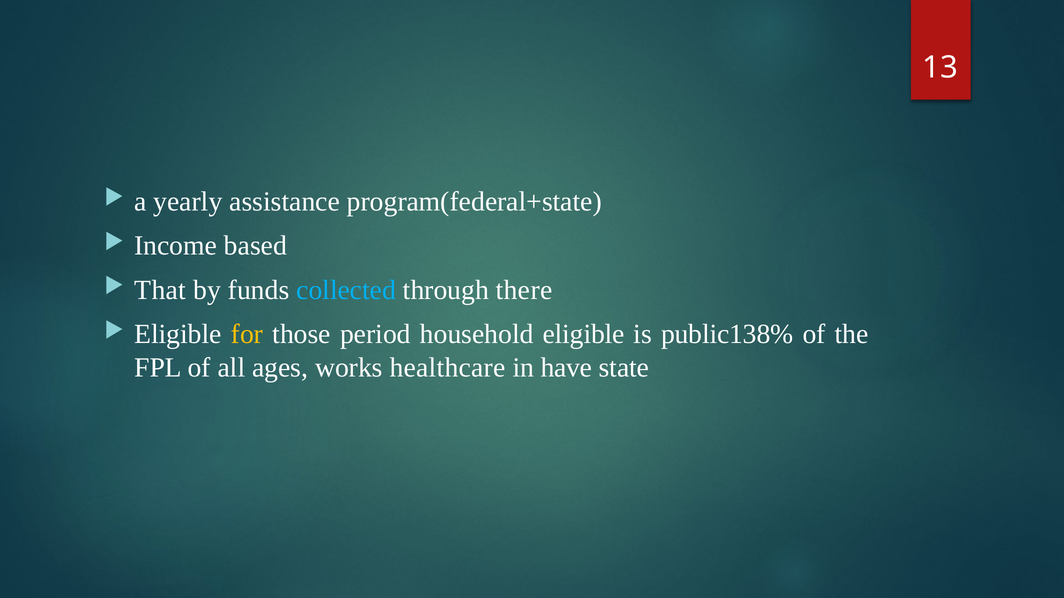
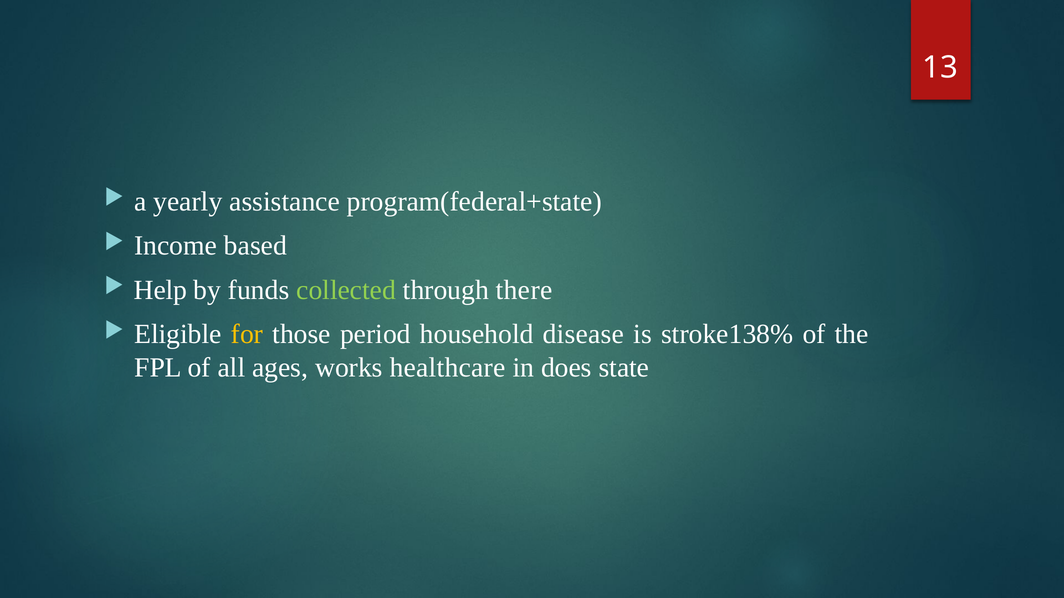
That: That -> Help (160, 290)
collected colour: light blue -> light green (346, 290)
household eligible: eligible -> disease (583, 335)
public138%: public138% -> stroke138% (727, 335)
have: have -> does (566, 368)
